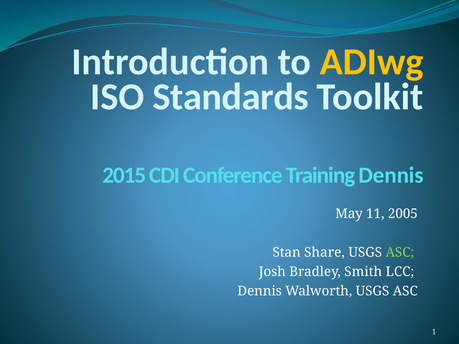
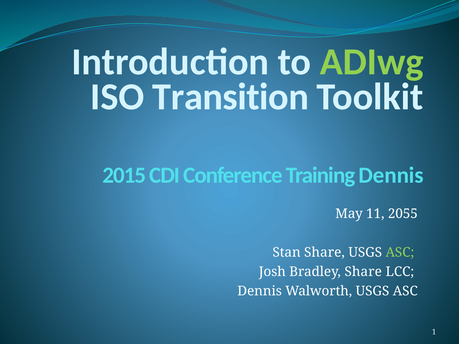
ADIwg colour: yellow -> light green (372, 62)
Standards: Standards -> Transition (231, 97)
2005: 2005 -> 2055 (403, 214)
Bradley Smith: Smith -> Share (363, 272)
